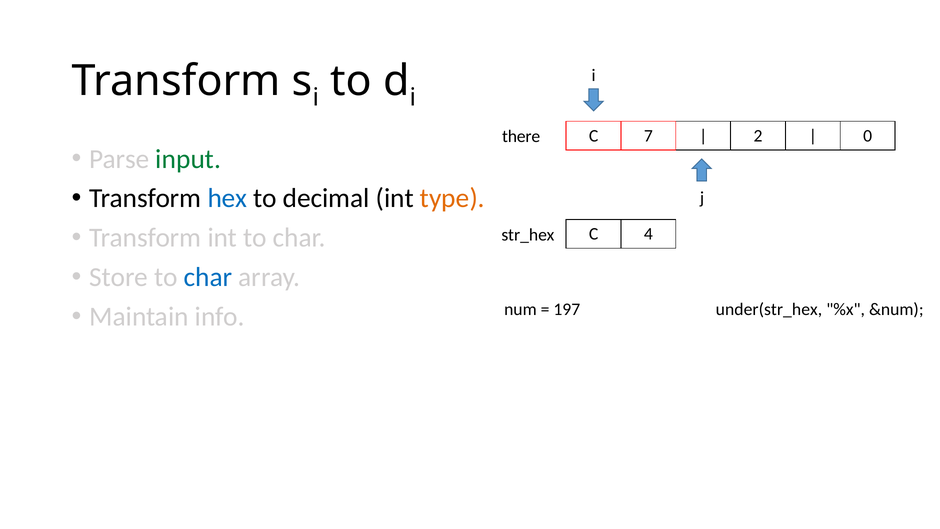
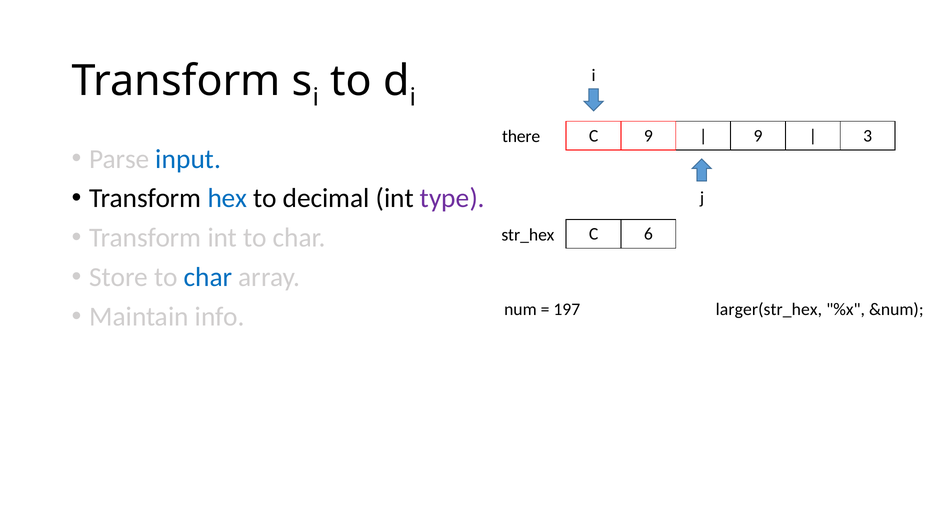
C 7: 7 -> 9 (648, 136)
2: 2 -> 9 (758, 136)
0: 0 -> 3 (868, 136)
input colour: green -> blue (188, 159)
type colour: orange -> purple (452, 198)
4: 4 -> 6 (648, 234)
under(str_hex: under(str_hex -> larger(str_hex (769, 310)
